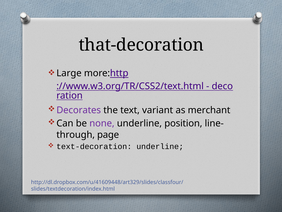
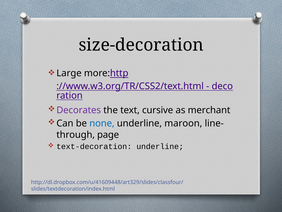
that-decoration: that-decoration -> size-decoration (141, 45)
variant: variant -> cursive (158, 110)
none colour: purple -> blue (102, 123)
position: position -> maroon (183, 123)
